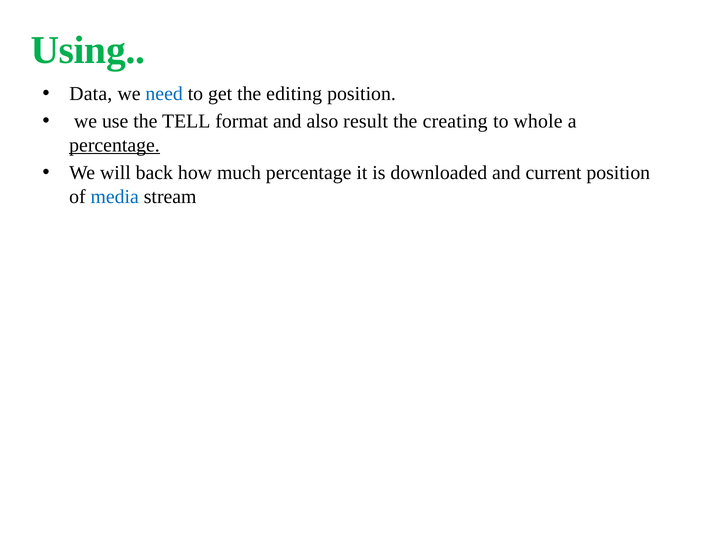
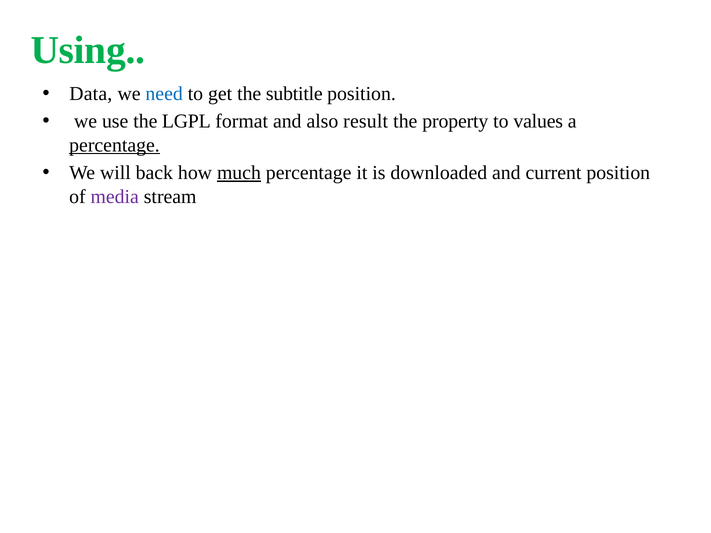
editing: editing -> subtitle (294, 94)
TELL: TELL -> LGPL (186, 121)
creating: creating -> property (455, 121)
whole: whole -> values (538, 121)
much underline: none -> present (239, 173)
media colour: blue -> purple (115, 197)
